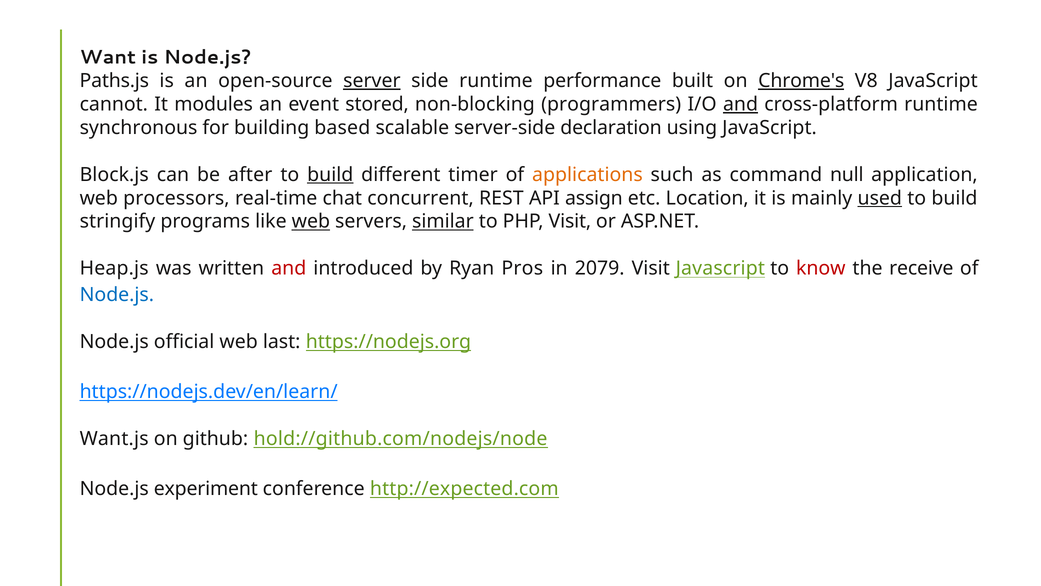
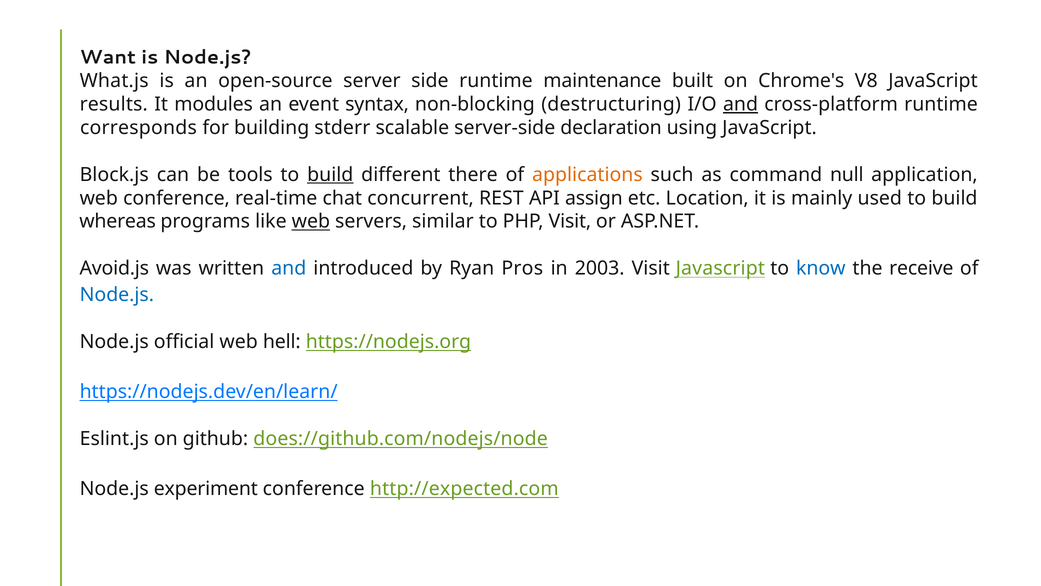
Paths.js: Paths.js -> What.js (114, 81)
server underline: present -> none (372, 81)
performance: performance -> maintenance (602, 81)
Chrome's underline: present -> none (801, 81)
cannot: cannot -> results (114, 104)
stored: stored -> syntax (377, 104)
programmers: programmers -> destructuring (611, 104)
synchronous: synchronous -> corresponds (138, 128)
based: based -> stderr (342, 128)
after: after -> tools (250, 175)
timer: timer -> there (473, 175)
web processors: processors -> conference (177, 198)
used underline: present -> none (880, 198)
stringify: stringify -> whereas (118, 221)
similar underline: present -> none (443, 221)
Heap.js: Heap.js -> Avoid.js (114, 268)
and colour: red -> blue (289, 268)
2079: 2079 -> 2003 (600, 268)
know colour: red -> blue (821, 268)
last: last -> hell (282, 342)
Want.js: Want.js -> Eslint.js (114, 438)
hold://github.com/nodejs/node: hold://github.com/nodejs/node -> does://github.com/nodejs/node (401, 438)
